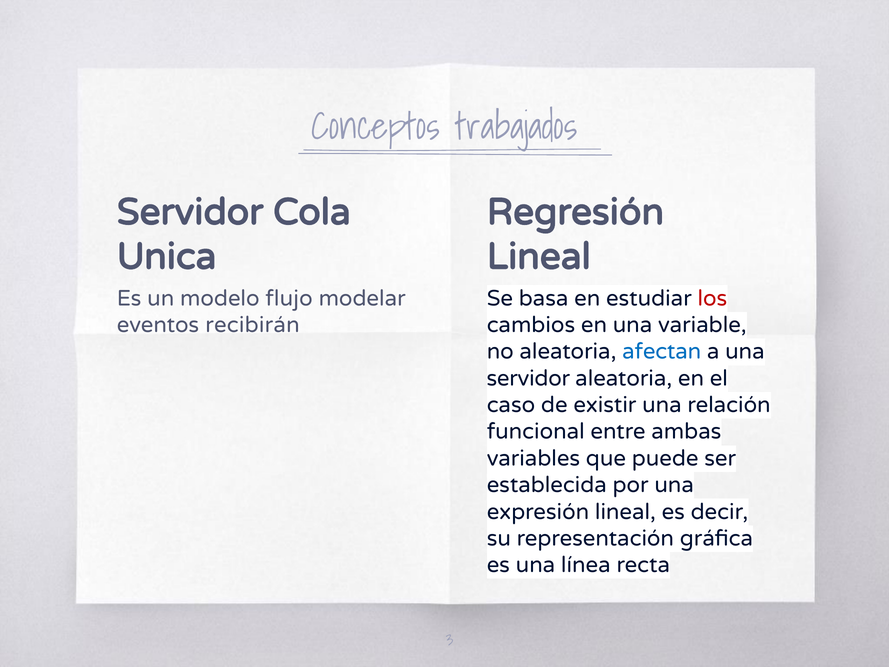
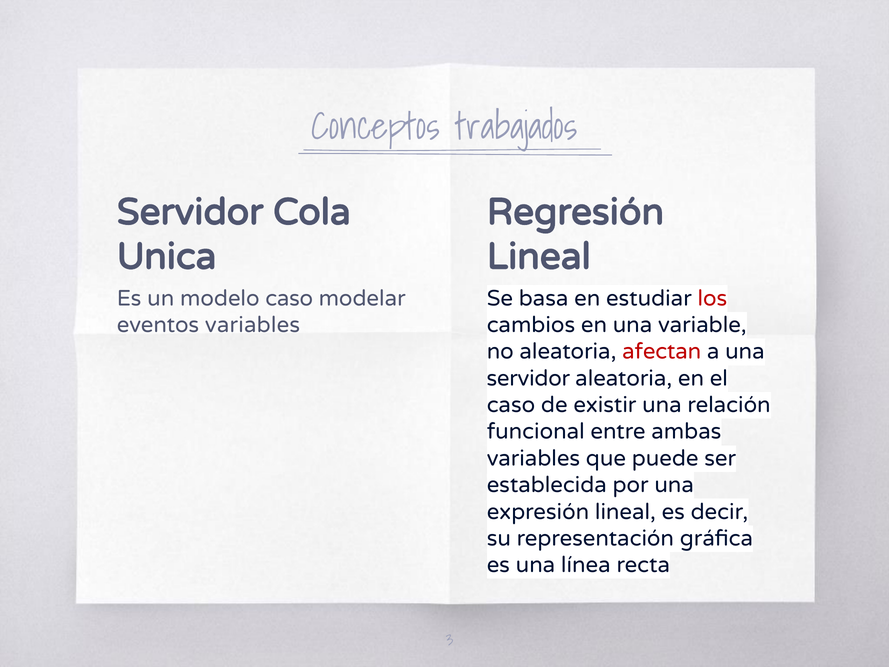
modelo flujo: flujo -> caso (289, 298)
eventos recibirán: recibirán -> variables (253, 325)
afectan colour: blue -> red (662, 351)
